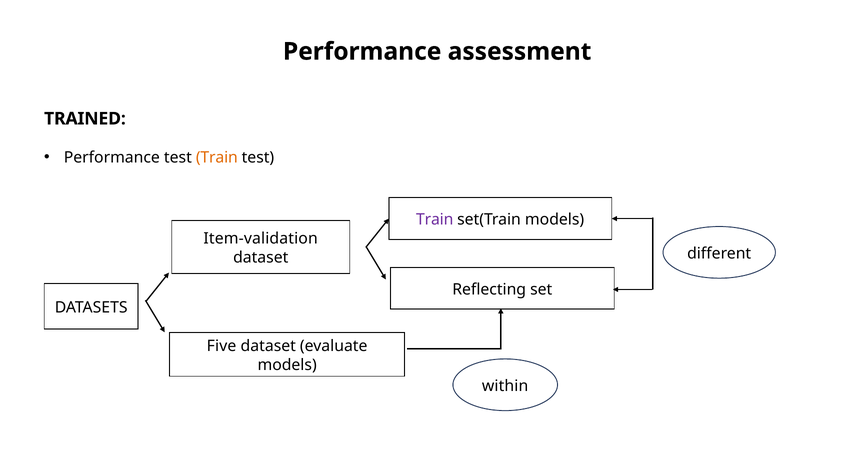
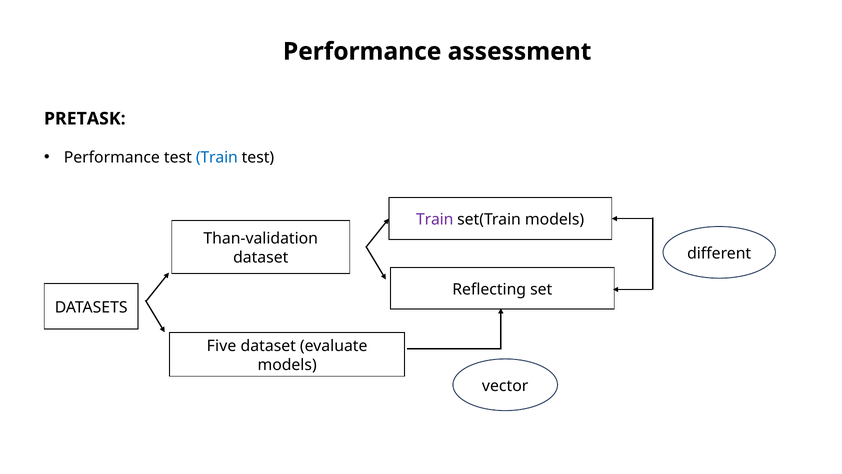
TRAINED: TRAINED -> PRETASK (85, 119)
Train colour: orange -> blue (217, 157)
Item-validation: Item-validation -> Than-validation (261, 238)
within: within -> vector (505, 386)
